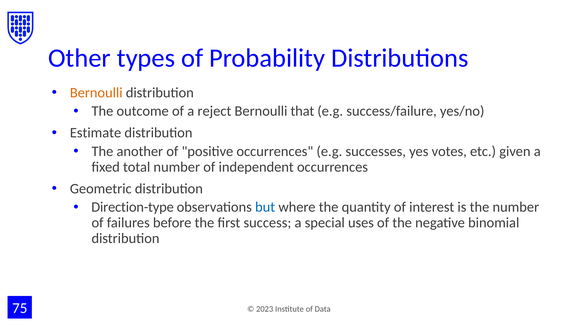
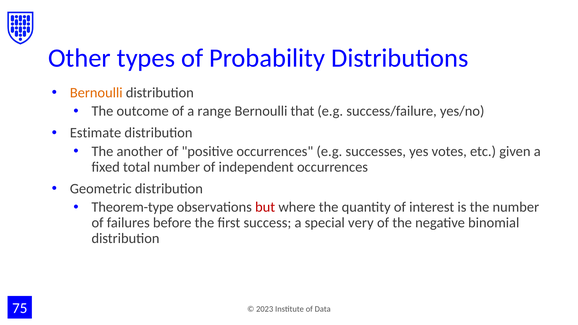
reject: reject -> range (214, 111)
Direction-type: Direction-type -> Theorem-type (133, 207)
but colour: blue -> red (265, 207)
uses: uses -> very (361, 223)
